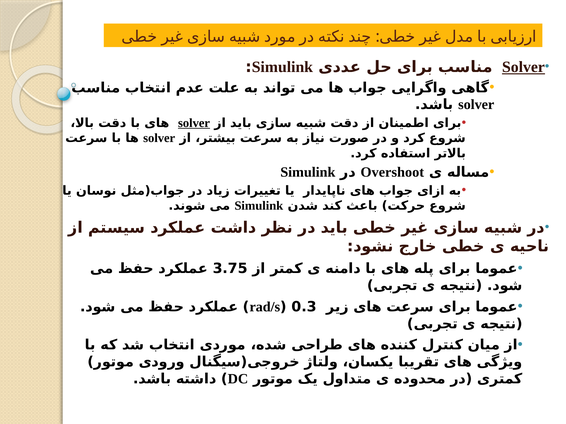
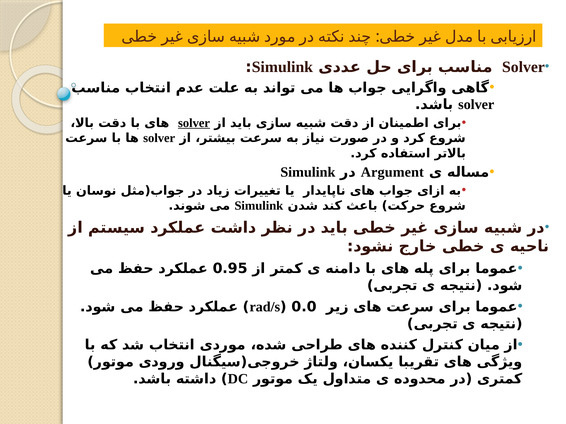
Solver underline: present -> none (523, 67)
Overshoot: Overshoot -> Argument (392, 172)
3.75: 3.75 -> 0.95 (230, 269)
0.3: 0.3 -> 0.0 (304, 307)
